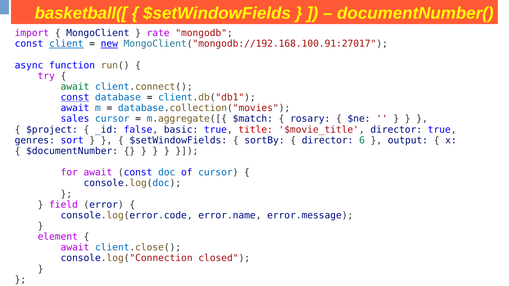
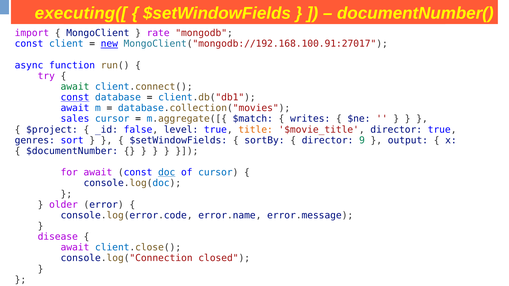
basketball([: basketball([ -> executing([ (81, 13)
client underline: present -> none (66, 44)
rosary: rosary -> writes (310, 119)
basic: basic -> level (181, 130)
title colour: red -> orange (256, 130)
6: 6 -> 9 (362, 140)
doc underline: none -> present (167, 173)
field: field -> older (63, 205)
element: element -> disease (58, 237)
